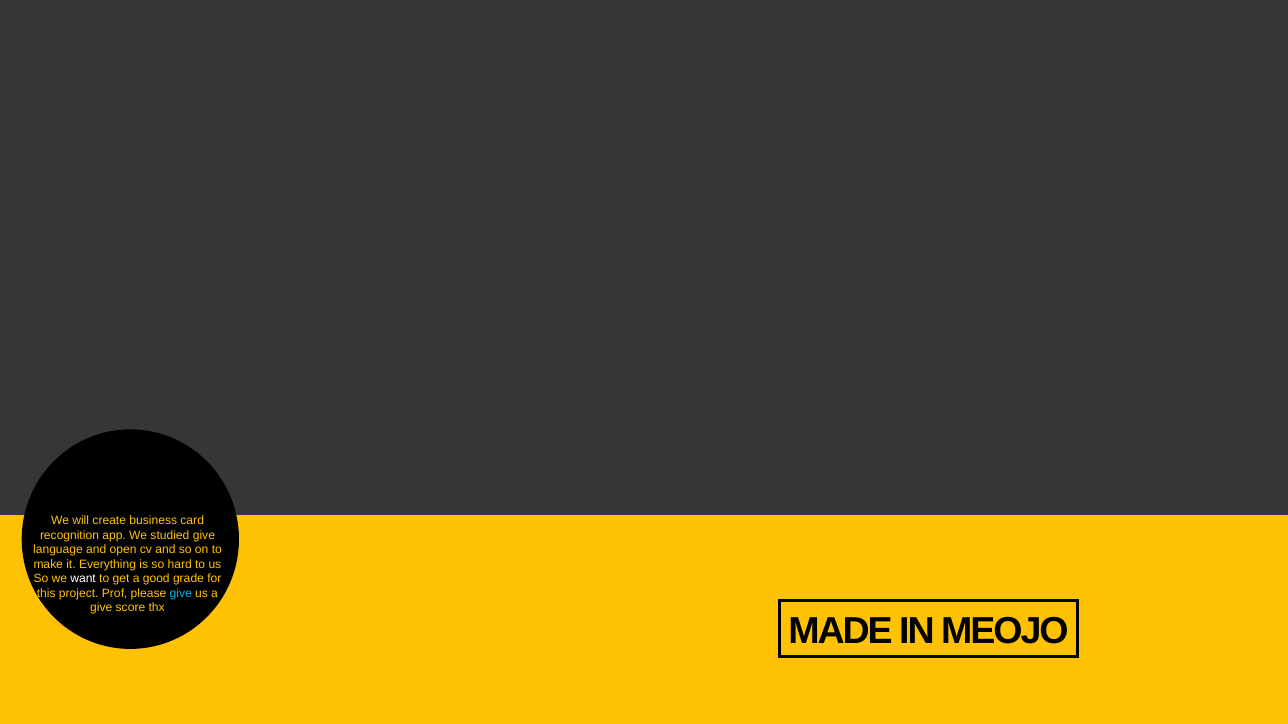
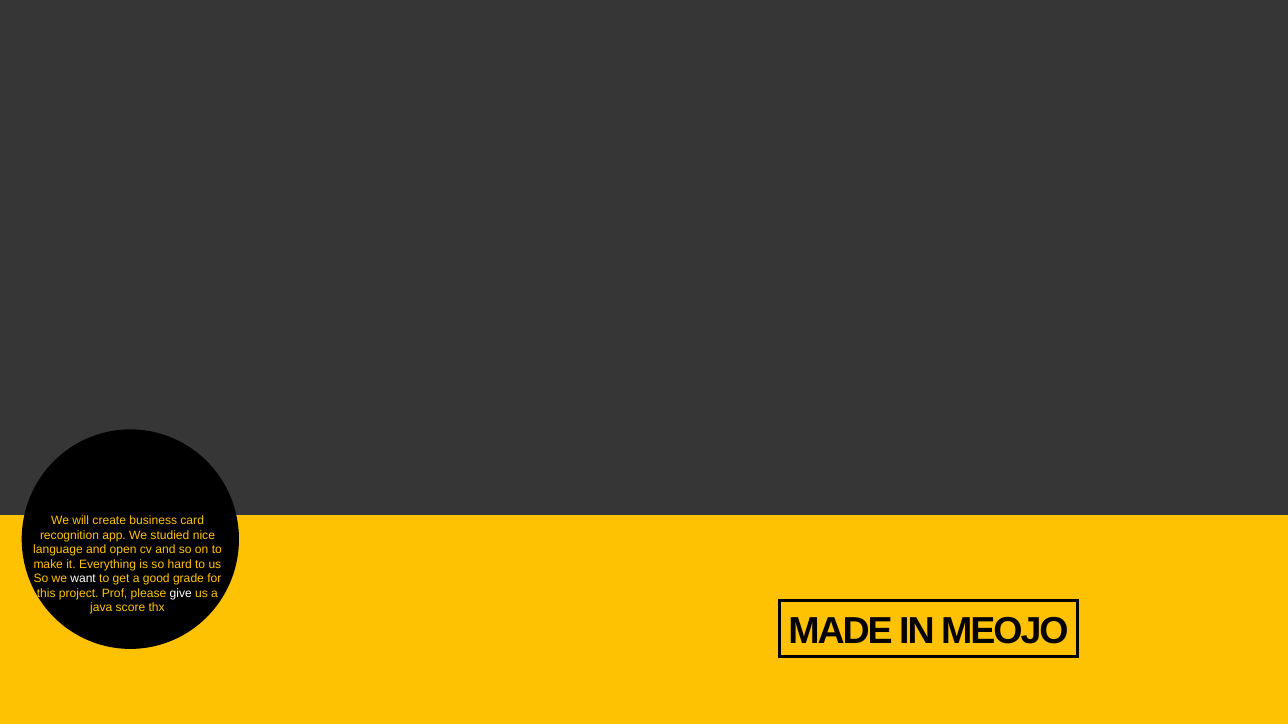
studied give: give -> nice (204, 536)
give colour: light blue -> white (181, 594)
give: give -> java (101, 608)
